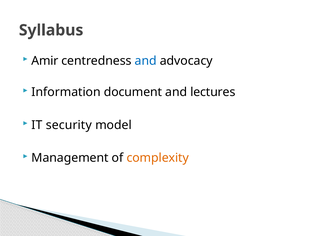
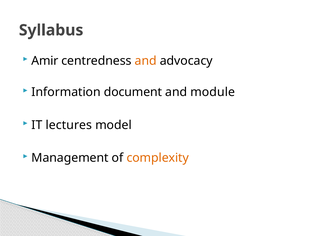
and colour: blue -> orange (146, 61)
lectures: lectures -> module (213, 92)
security: security -> lectures (69, 125)
